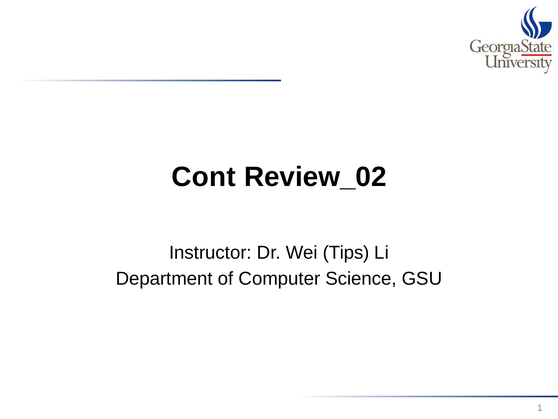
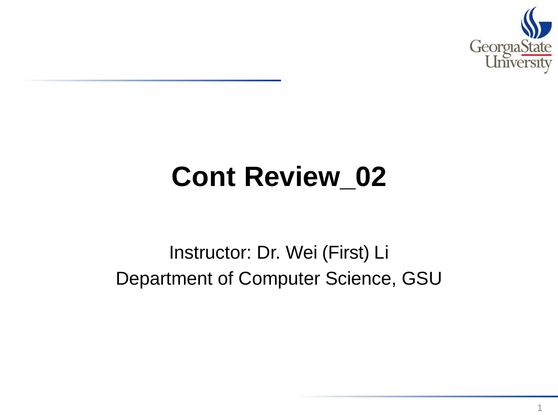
Tips: Tips -> First (346, 252)
